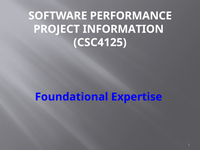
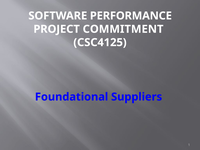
INFORMATION: INFORMATION -> COMMITMENT (123, 29)
Expertise: Expertise -> Suppliers (137, 97)
